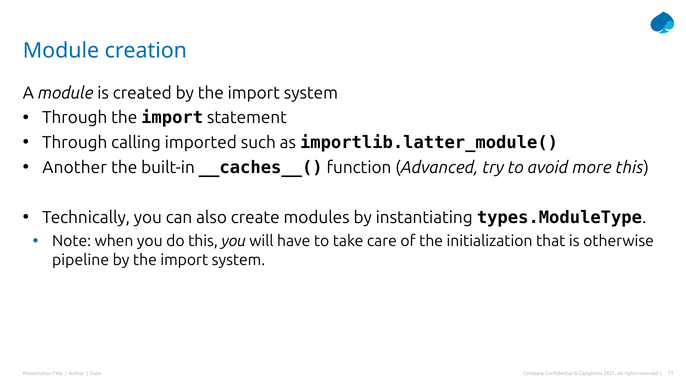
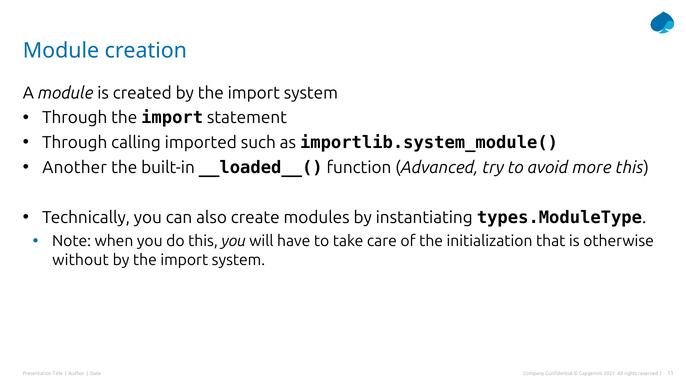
importlib.latter_module(: importlib.latter_module( -> importlib.system_module( (429, 143)
__caches__(: __caches__( -> __loaded__( (261, 168)
pipeline: pipeline -> without (81, 260)
